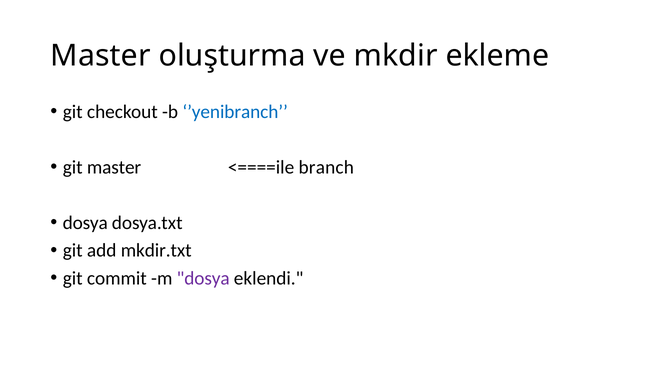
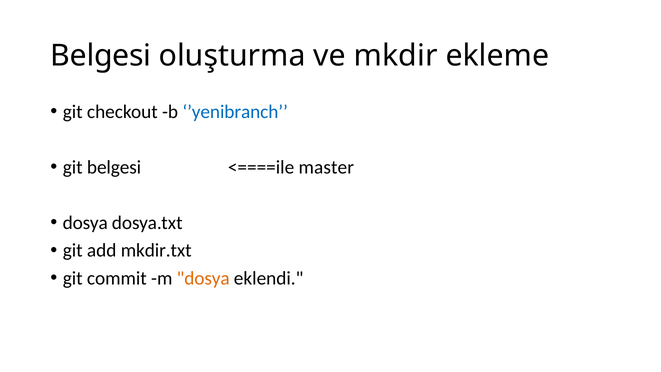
Master: Master -> Belgesi (101, 56)
git master: master -> belgesi (114, 167)
branch: branch -> master (326, 167)
dosya colour: purple -> orange (203, 278)
